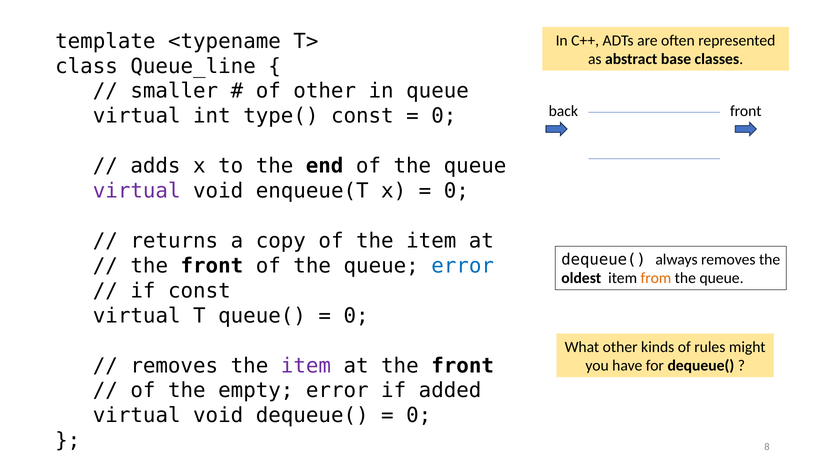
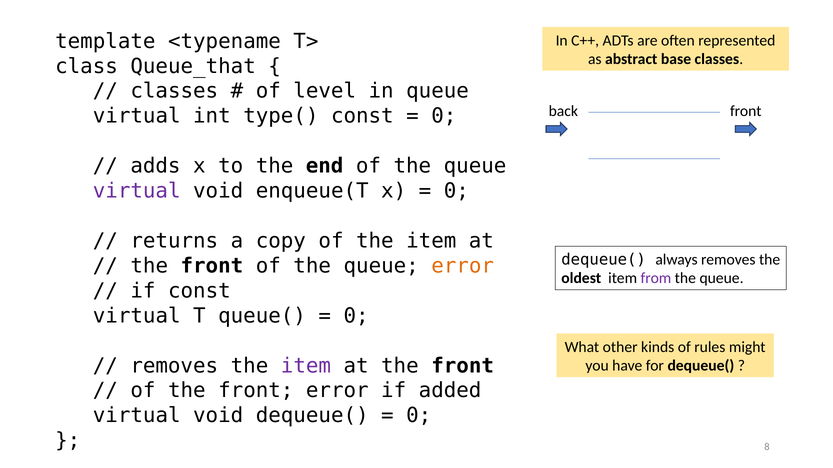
Queue_line: Queue_line -> Queue_that (193, 66)
smaller: smaller -> classes (174, 91)
of other: other -> level (325, 91)
error colour: blue -> orange (463, 266)
from colour: orange -> purple (656, 279)
of the empty: empty -> front (256, 391)
